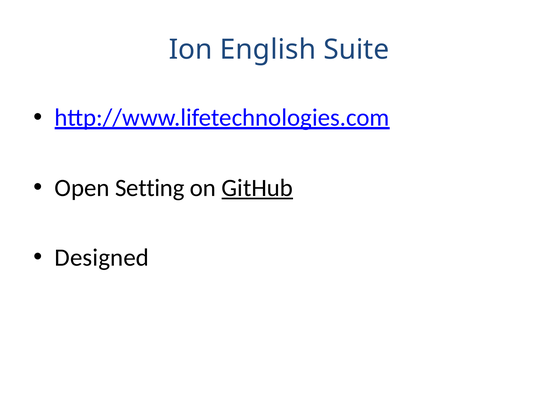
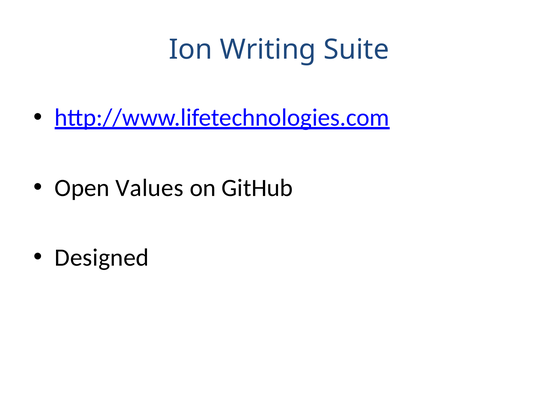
English: English -> Writing (268, 49)
Setting: Setting -> Values (150, 188)
GitHub underline: present -> none (257, 188)
